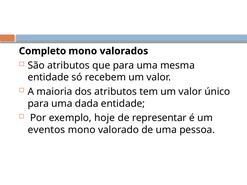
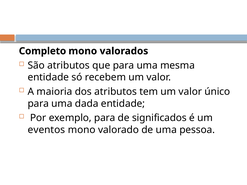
exemplo hoje: hoje -> para (105, 118)
representar: representar -> significados (159, 118)
